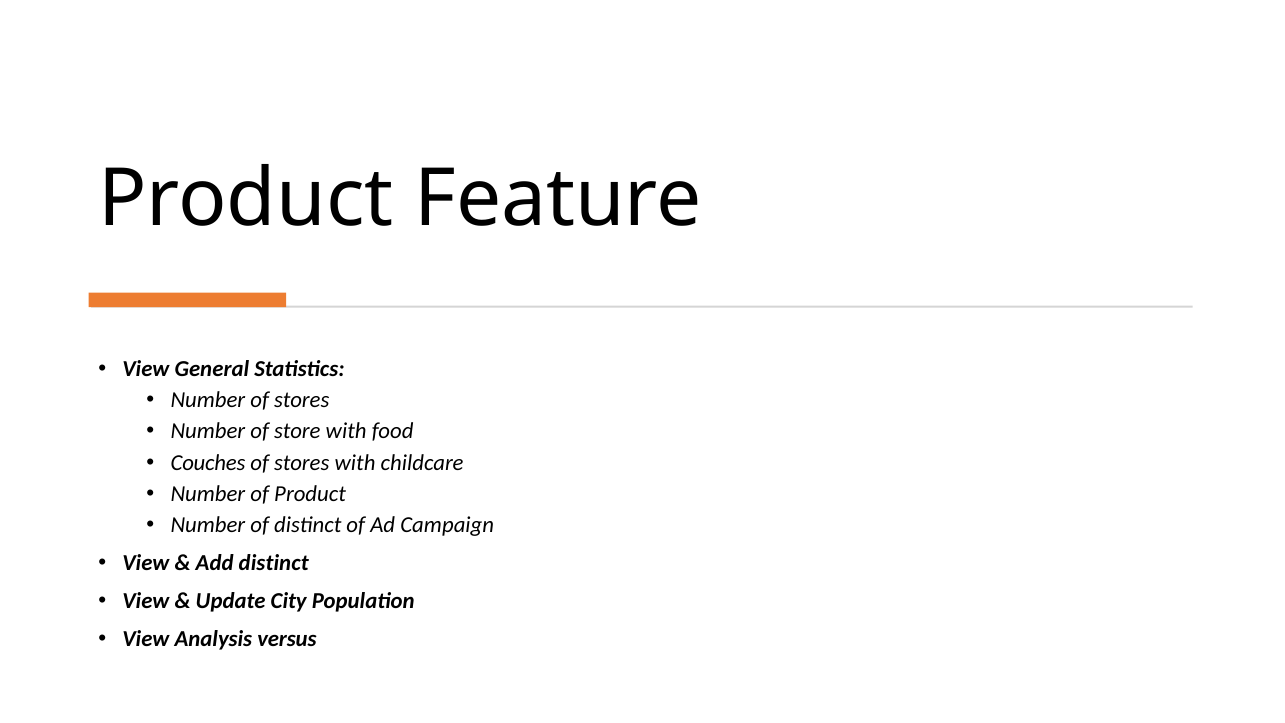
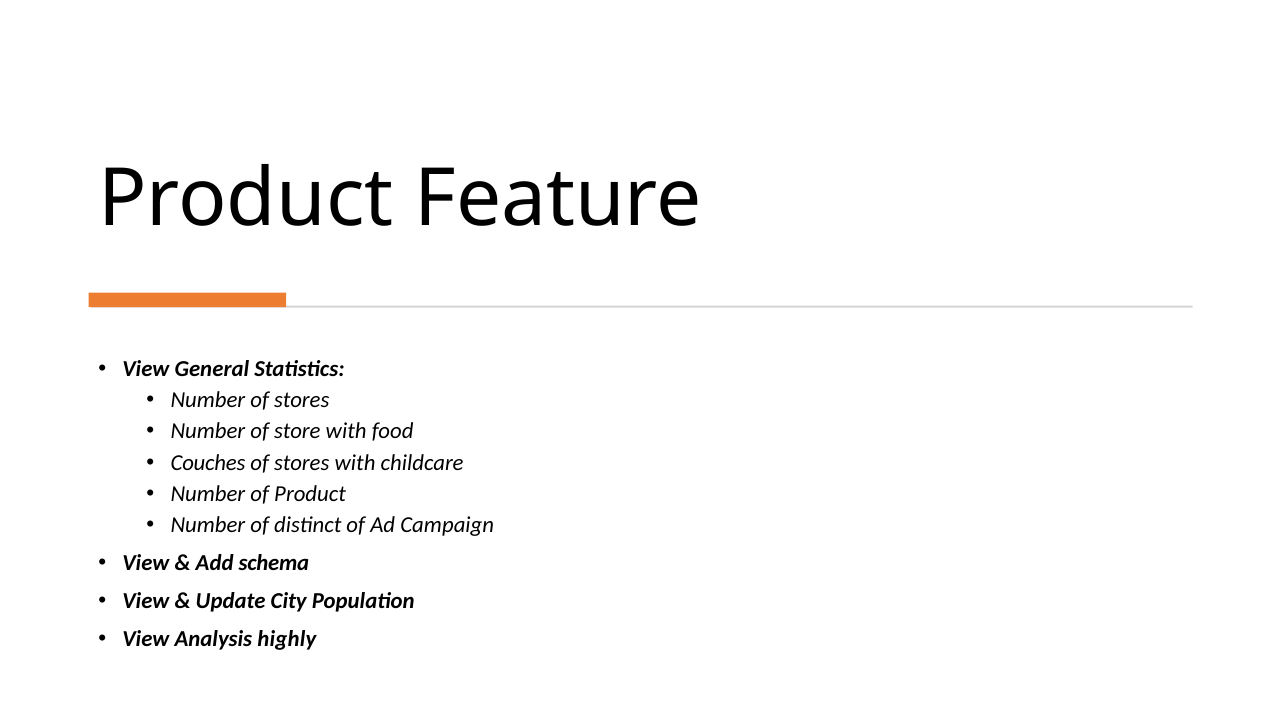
Add distinct: distinct -> schema (274, 563)
versus: versus -> highly (287, 639)
